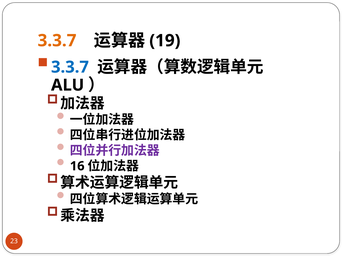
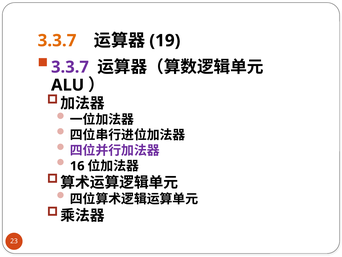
3.3.7 colour: blue -> purple (70, 67)
